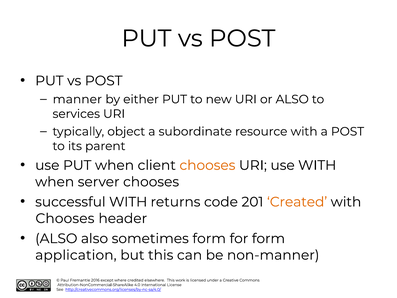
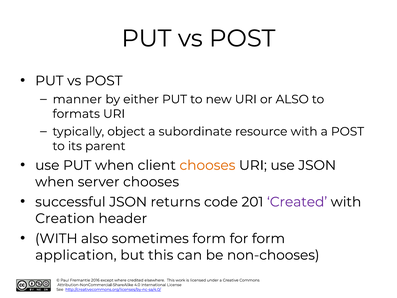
services: services -> formats (76, 114)
use WITH: WITH -> JSON (317, 165)
successful WITH: WITH -> JSON (128, 202)
Created colour: orange -> purple (297, 202)
Chooses: Chooses -> Creation (65, 218)
ALSO: ALSO -> WITH (56, 238)
non-manner: non-manner -> non-chooses (273, 255)
